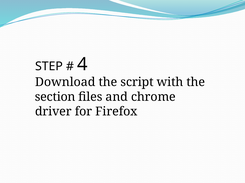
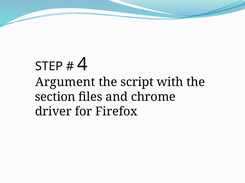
Download: Download -> Argument (65, 82)
